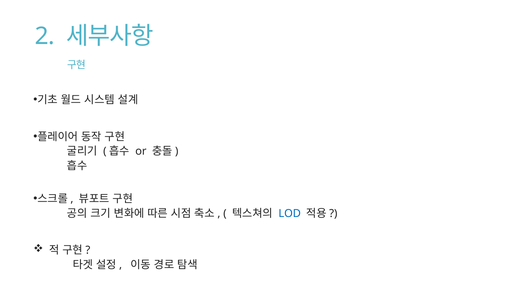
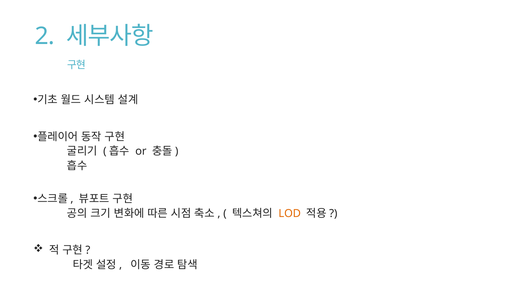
LOD colour: blue -> orange (290, 214)
